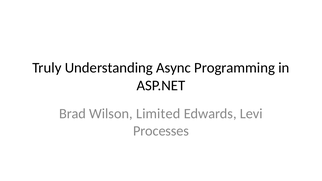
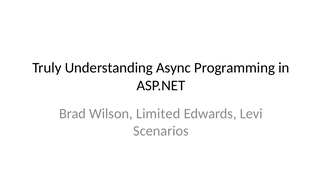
Processes: Processes -> Scenarios (161, 131)
